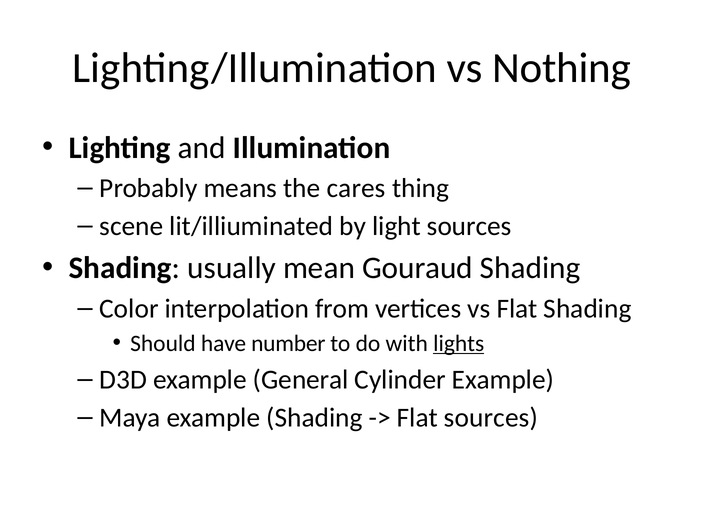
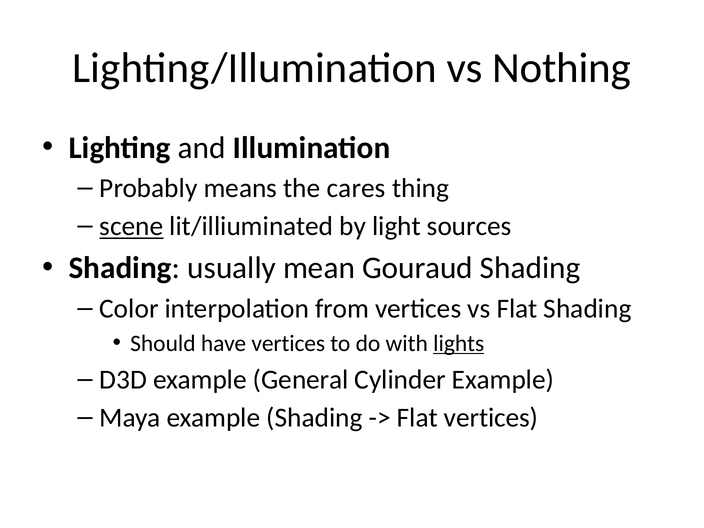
scene underline: none -> present (131, 226)
have number: number -> vertices (288, 343)
Flat sources: sources -> vertices (491, 418)
